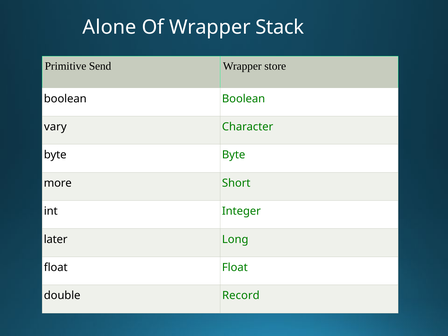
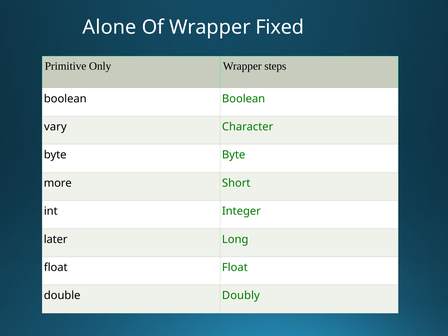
Stack: Stack -> Fixed (280, 27)
Send: Send -> Only (100, 66)
store: store -> steps (275, 66)
Record: Record -> Doubly (241, 296)
